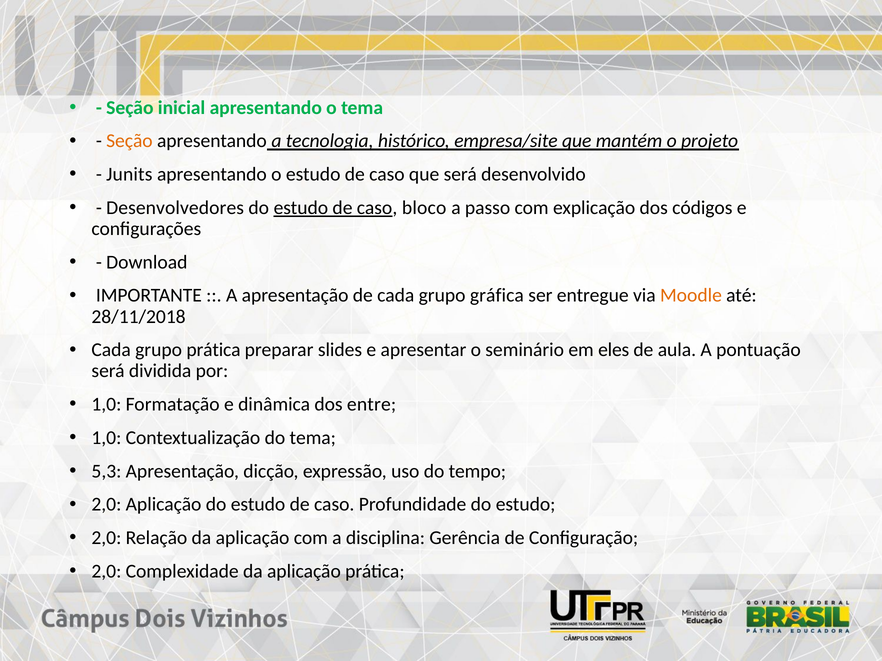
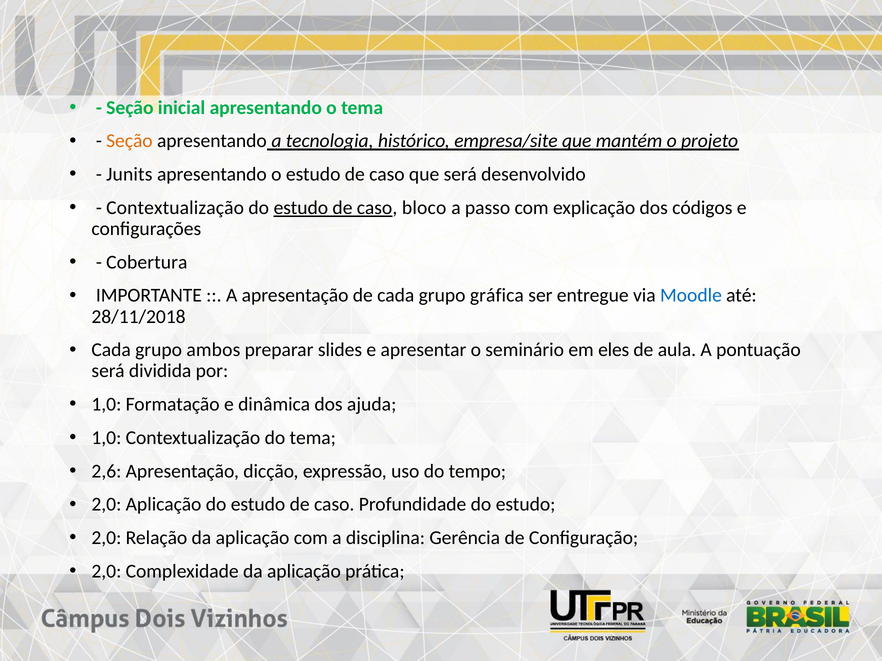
Desenvolvedores: Desenvolvedores -> Contextualização (175, 208)
Download: Download -> Cobertura (147, 262)
Moodle colour: orange -> blue (691, 296)
grupo prática: prática -> ambos (213, 350)
entre: entre -> ajuda (372, 405)
5,3: 5,3 -> 2,6 (106, 471)
